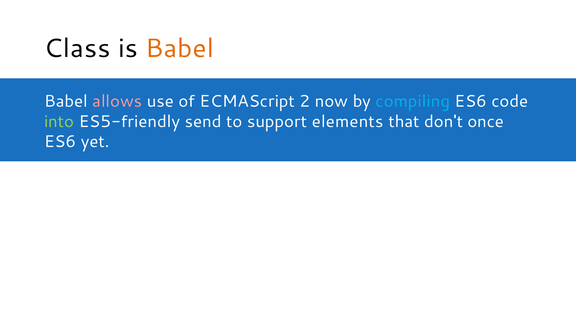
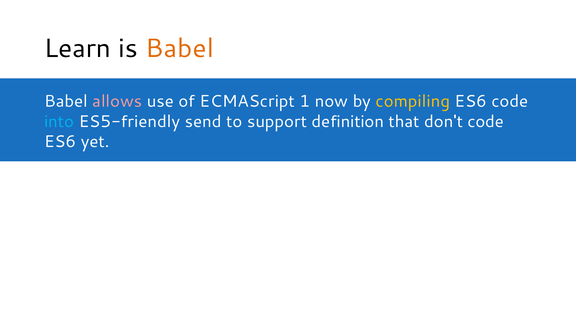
Class: Class -> Learn (78, 48)
2: 2 -> 1 (305, 101)
compiling colour: light blue -> yellow (413, 101)
into colour: light green -> light blue (59, 122)
elements: elements -> definition (348, 122)
don't once: once -> code (486, 122)
